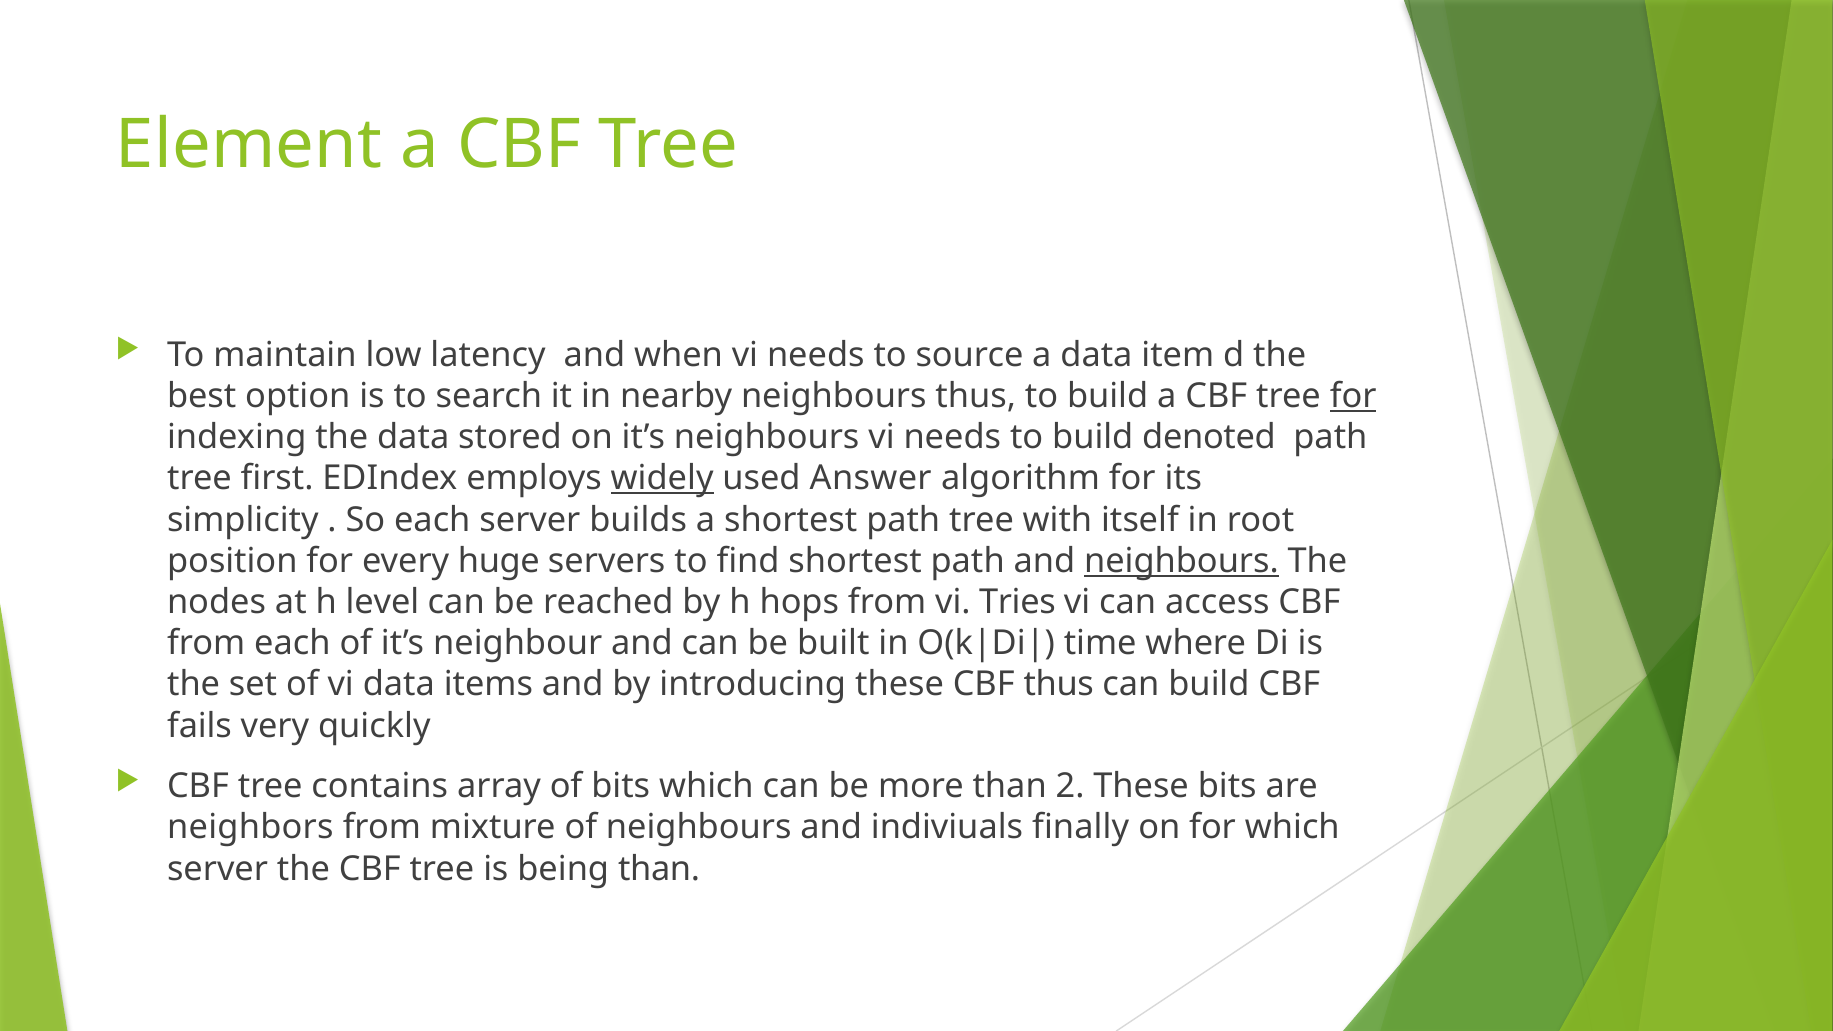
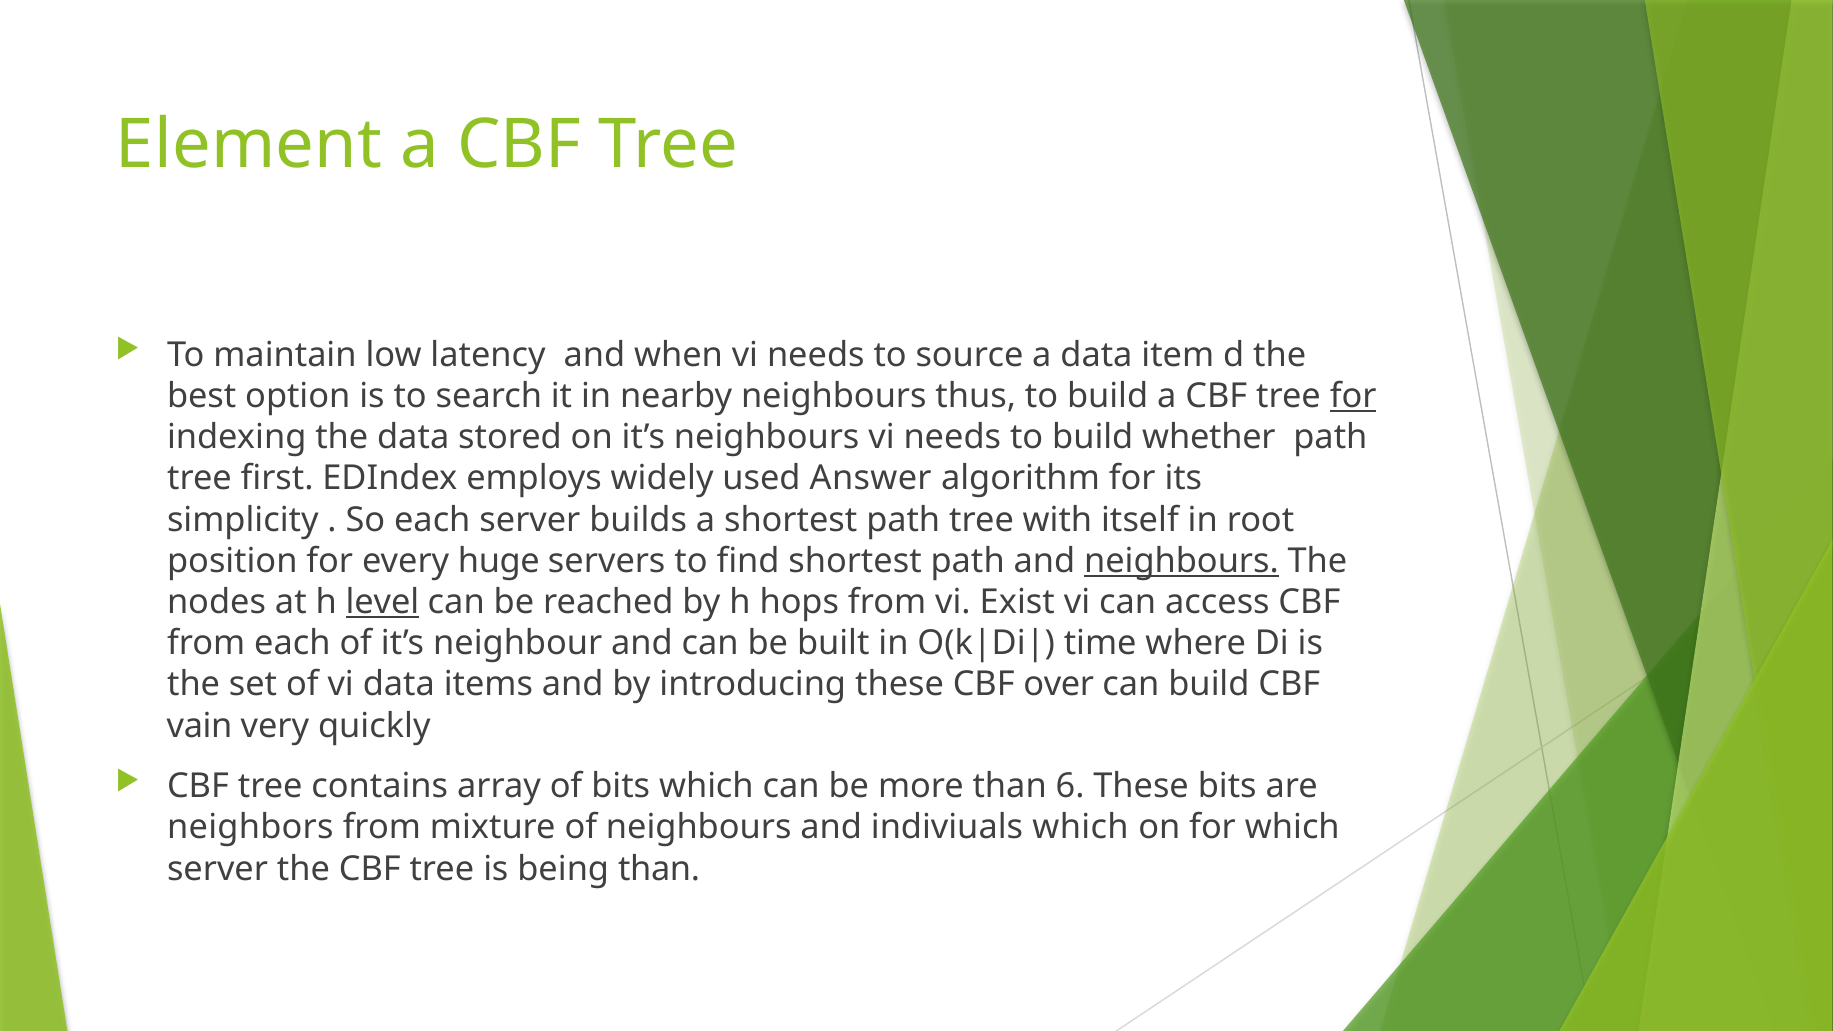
denoted: denoted -> whether (1209, 437)
widely underline: present -> none (662, 478)
level underline: none -> present (382, 602)
Tries: Tries -> Exist (1017, 602)
CBF thus: thus -> over (1059, 685)
fails: fails -> vain (200, 726)
2: 2 -> 6 (1070, 786)
indiviuals finally: finally -> which (1081, 828)
